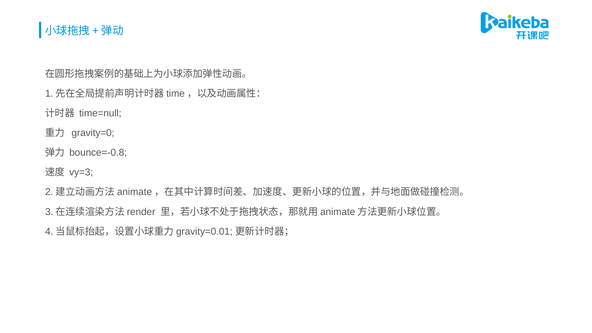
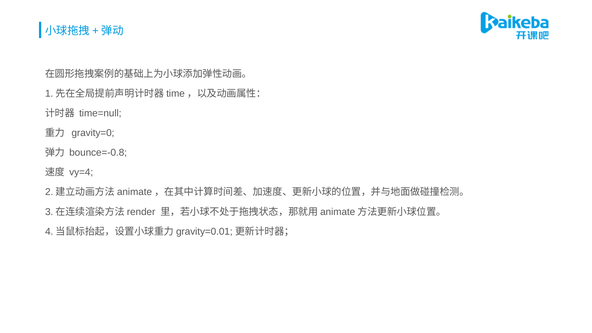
vy=3: vy=3 -> vy=4 (81, 172)
